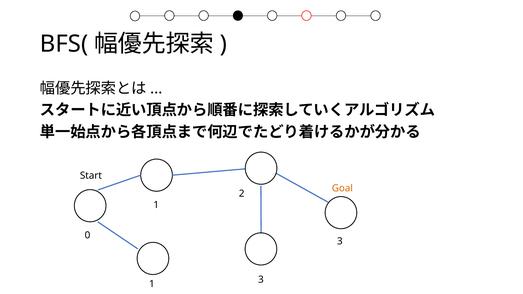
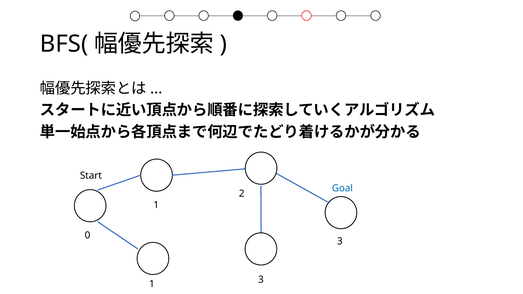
Goal colour: orange -> blue (342, 188)
